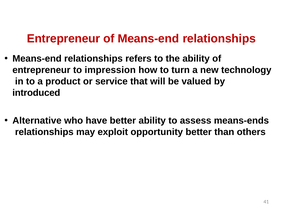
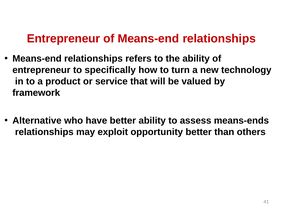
impression: impression -> specifically (110, 70)
introduced: introduced -> framework (36, 92)
